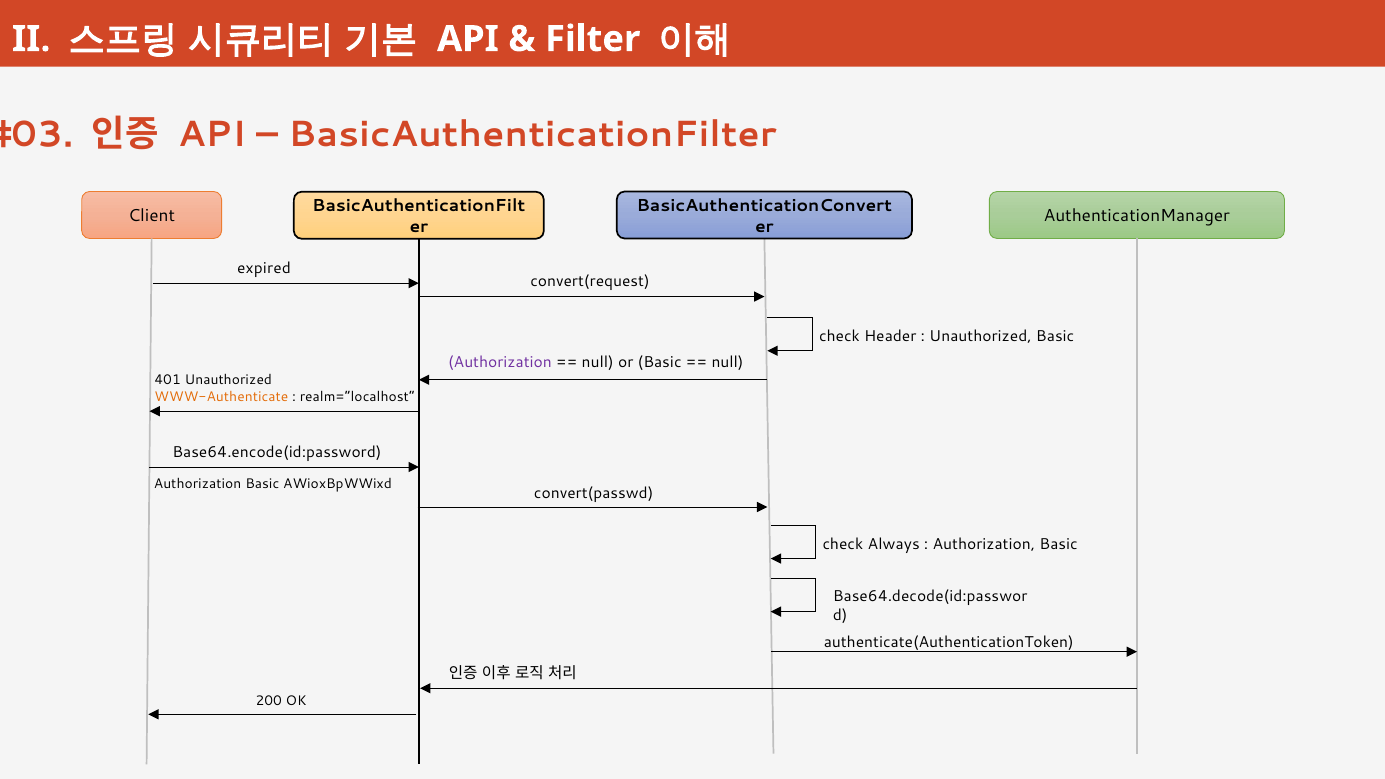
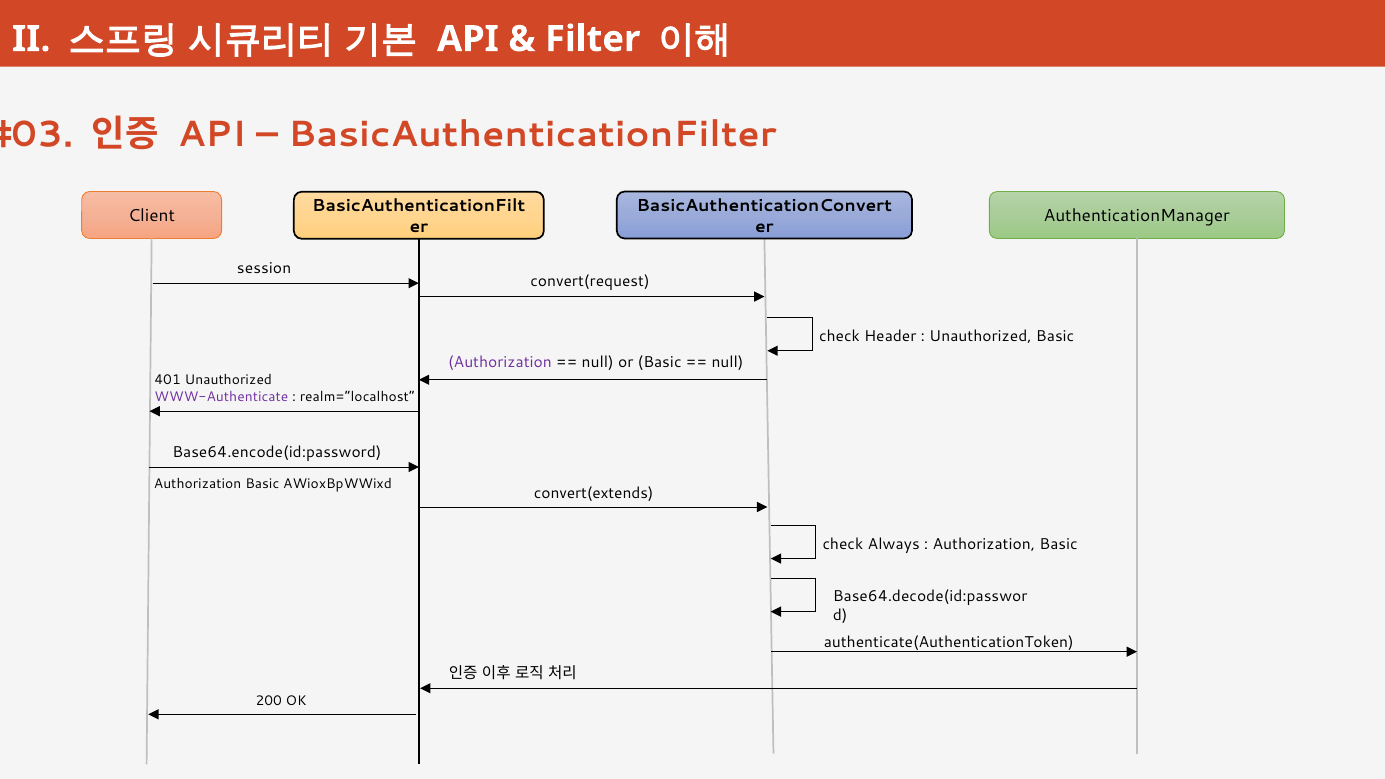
expired: expired -> session (264, 268)
WWW-Authenticate colour: orange -> purple (221, 397)
convert(passwd: convert(passwd -> convert(extends (594, 493)
